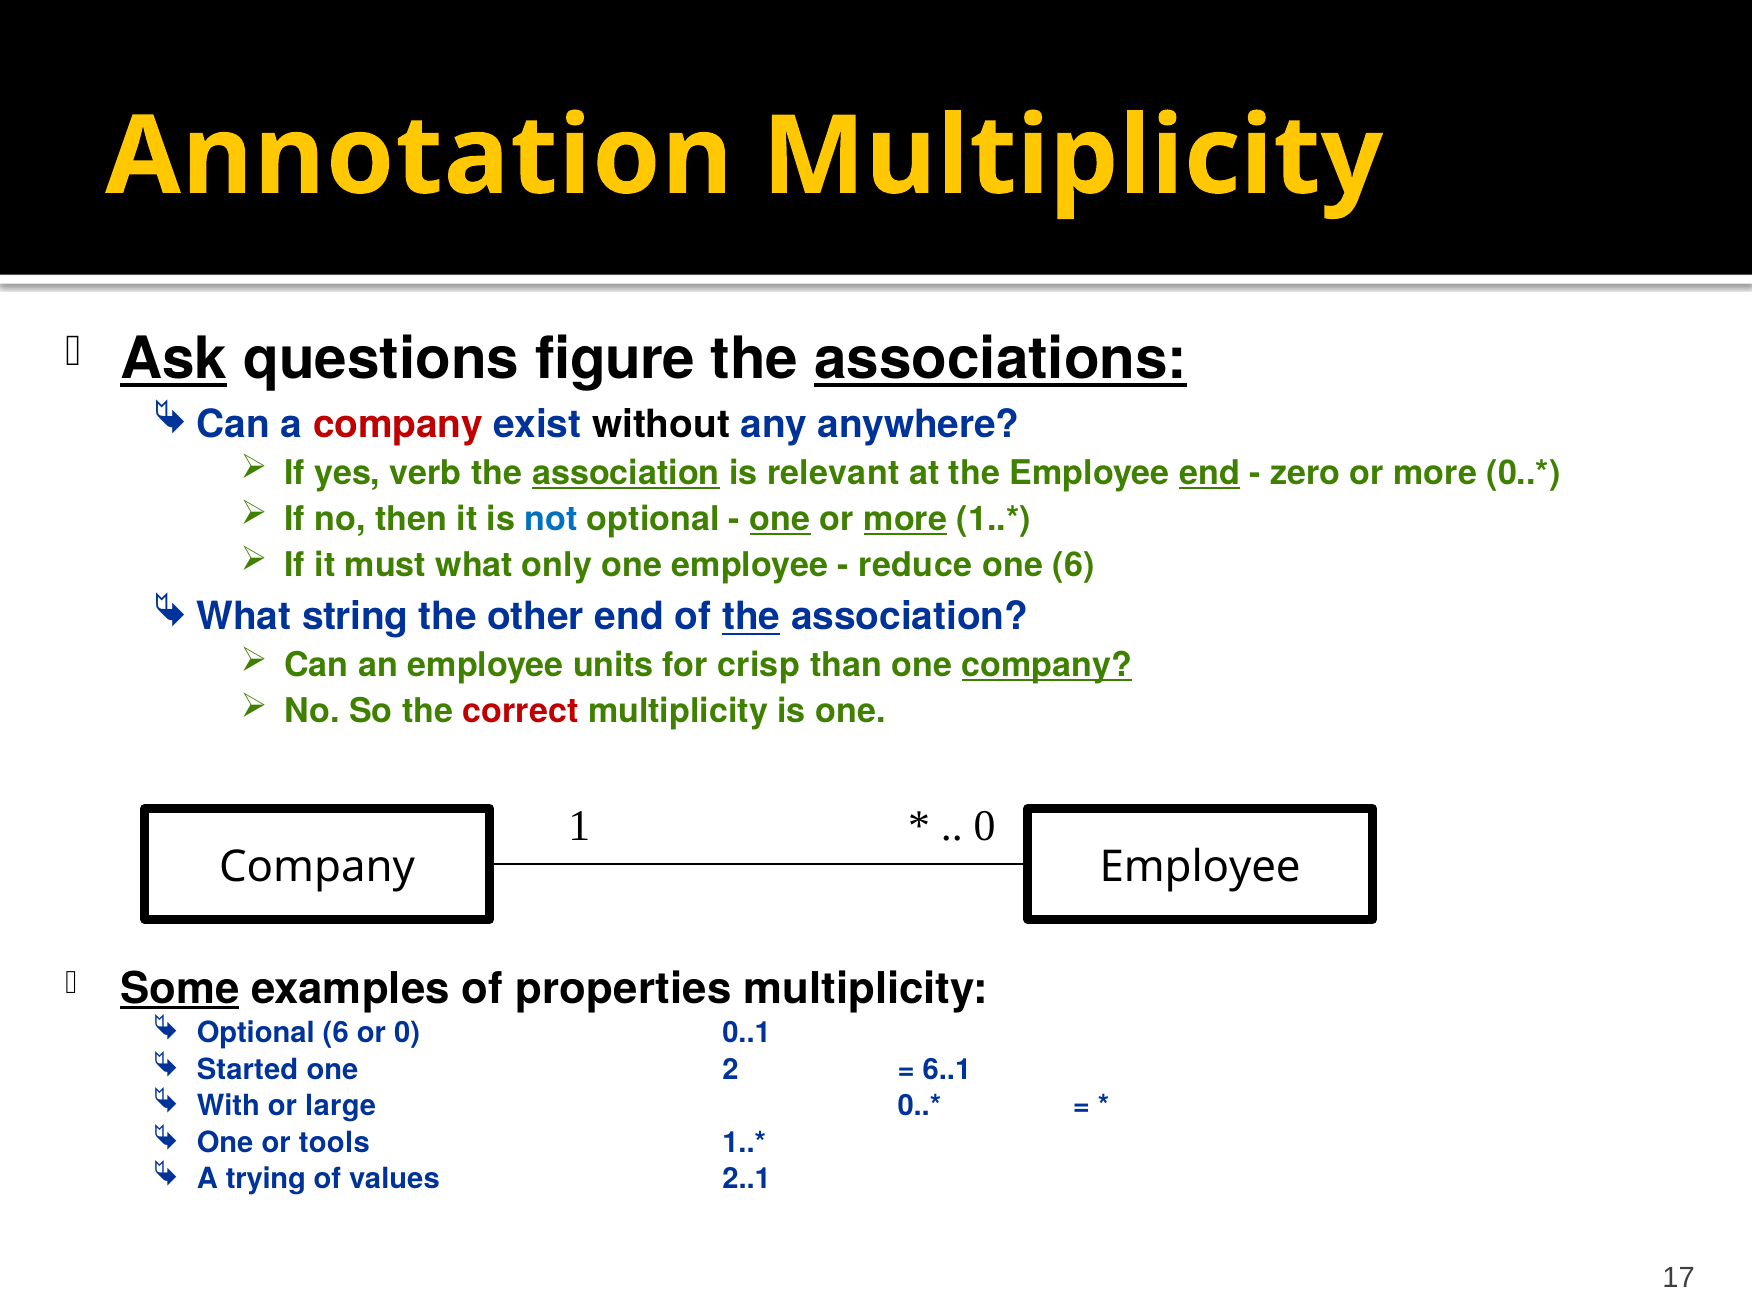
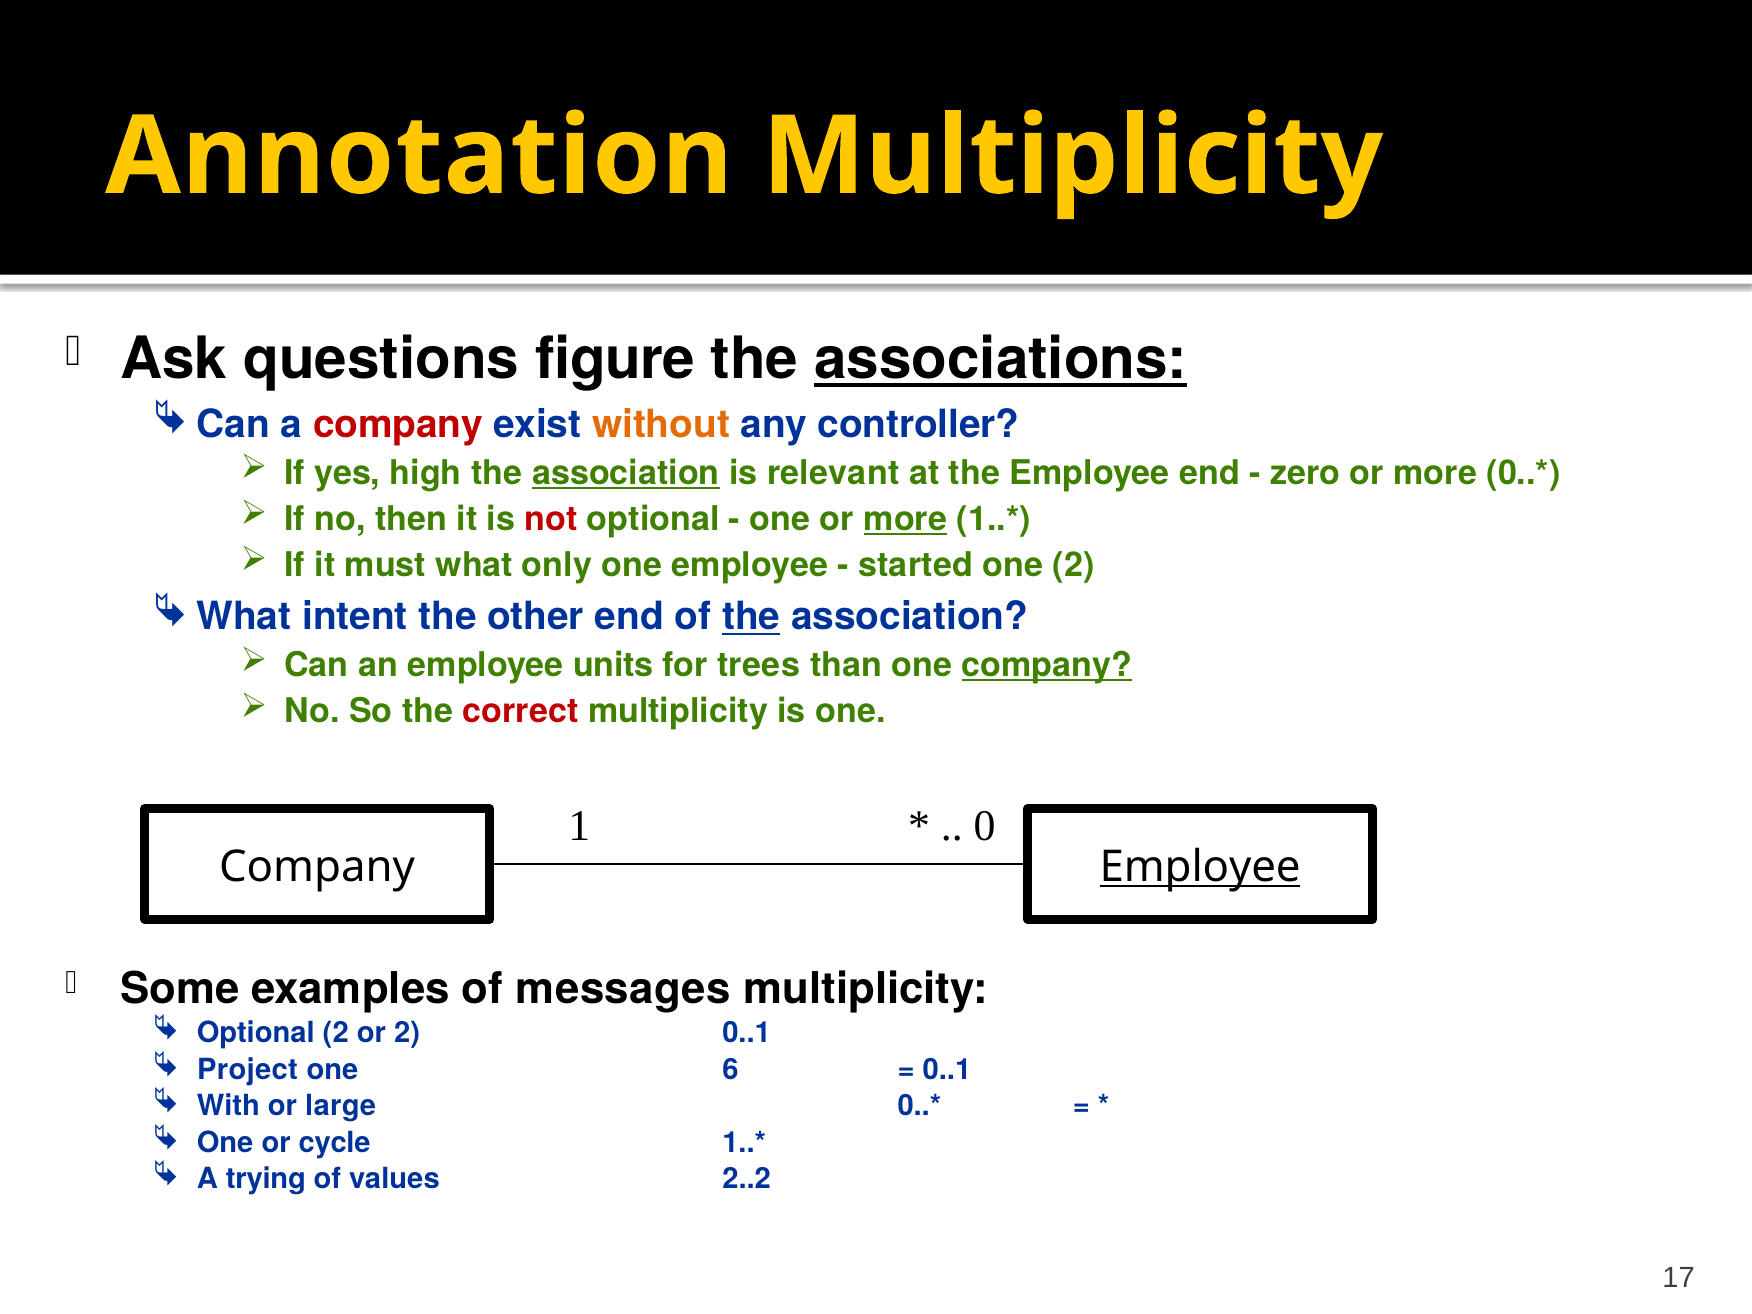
Ask underline: present -> none (174, 360)
without colour: black -> orange (661, 424)
anywhere: anywhere -> controller (919, 424)
verb: verb -> high (426, 473)
end underline: present -> none (1210, 473)
not colour: blue -> red (551, 519)
one underline: present -> none (780, 519)
reduce: reduce -> started (916, 565)
one 6: 6 -> 2 (1074, 565)
string: string -> intent (355, 617)
crisp: crisp -> trees (759, 666)
Employee underline: none -> present (1200, 867)
Some underline: present -> none (180, 989)
properties: properties -> messages (623, 989)
Optional 6: 6 -> 2 (336, 1033)
or 0: 0 -> 2 (407, 1033)
Started: Started -> Project (247, 1069)
2: 2 -> 6 (731, 1069)
6..1: 6..1 -> 0..1 (947, 1069)
tools: tools -> cycle (335, 1142)
2..1: 2..1 -> 2..2 (747, 1179)
